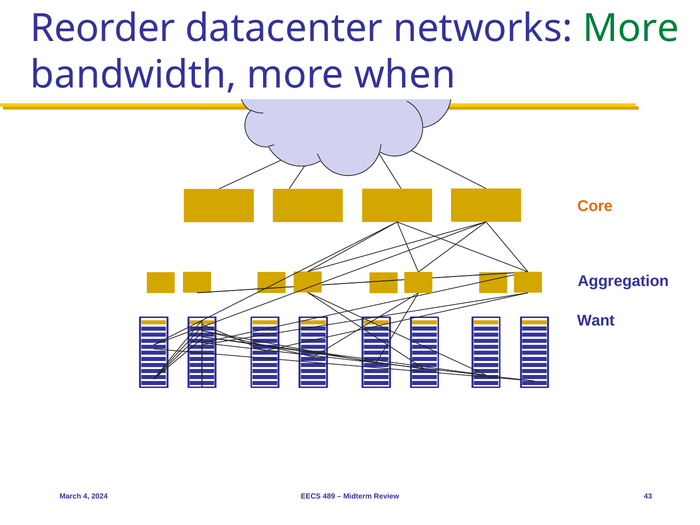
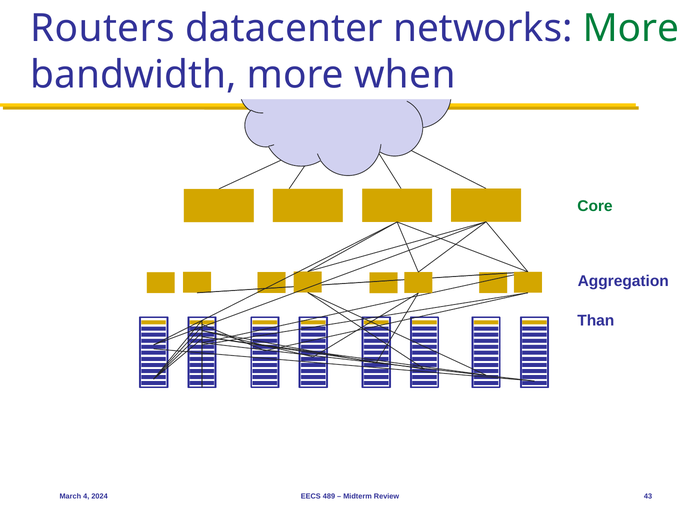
Reorder: Reorder -> Routers (103, 28)
Core colour: orange -> green (595, 206)
Want: Want -> Than (596, 321)
